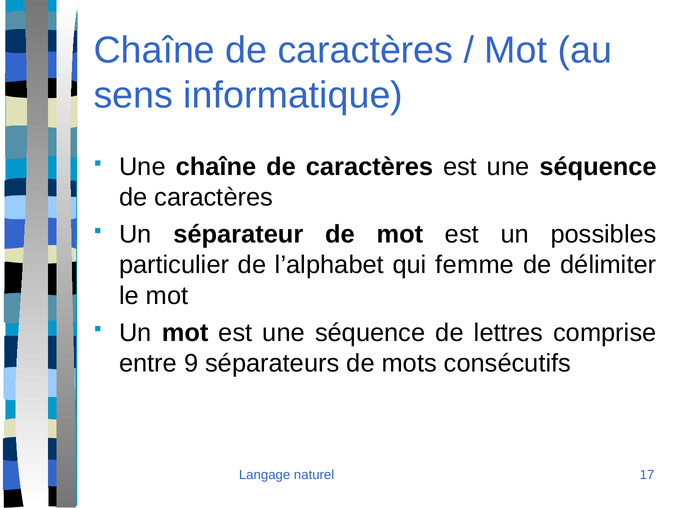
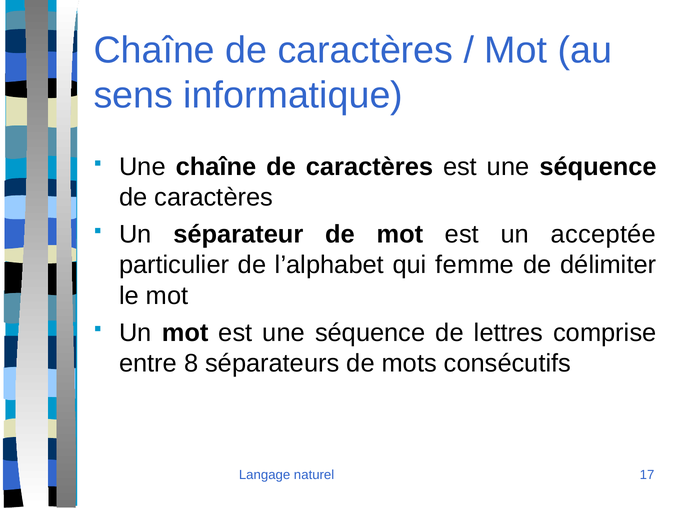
possibles: possibles -> acceptée (603, 235)
9: 9 -> 8 (191, 364)
